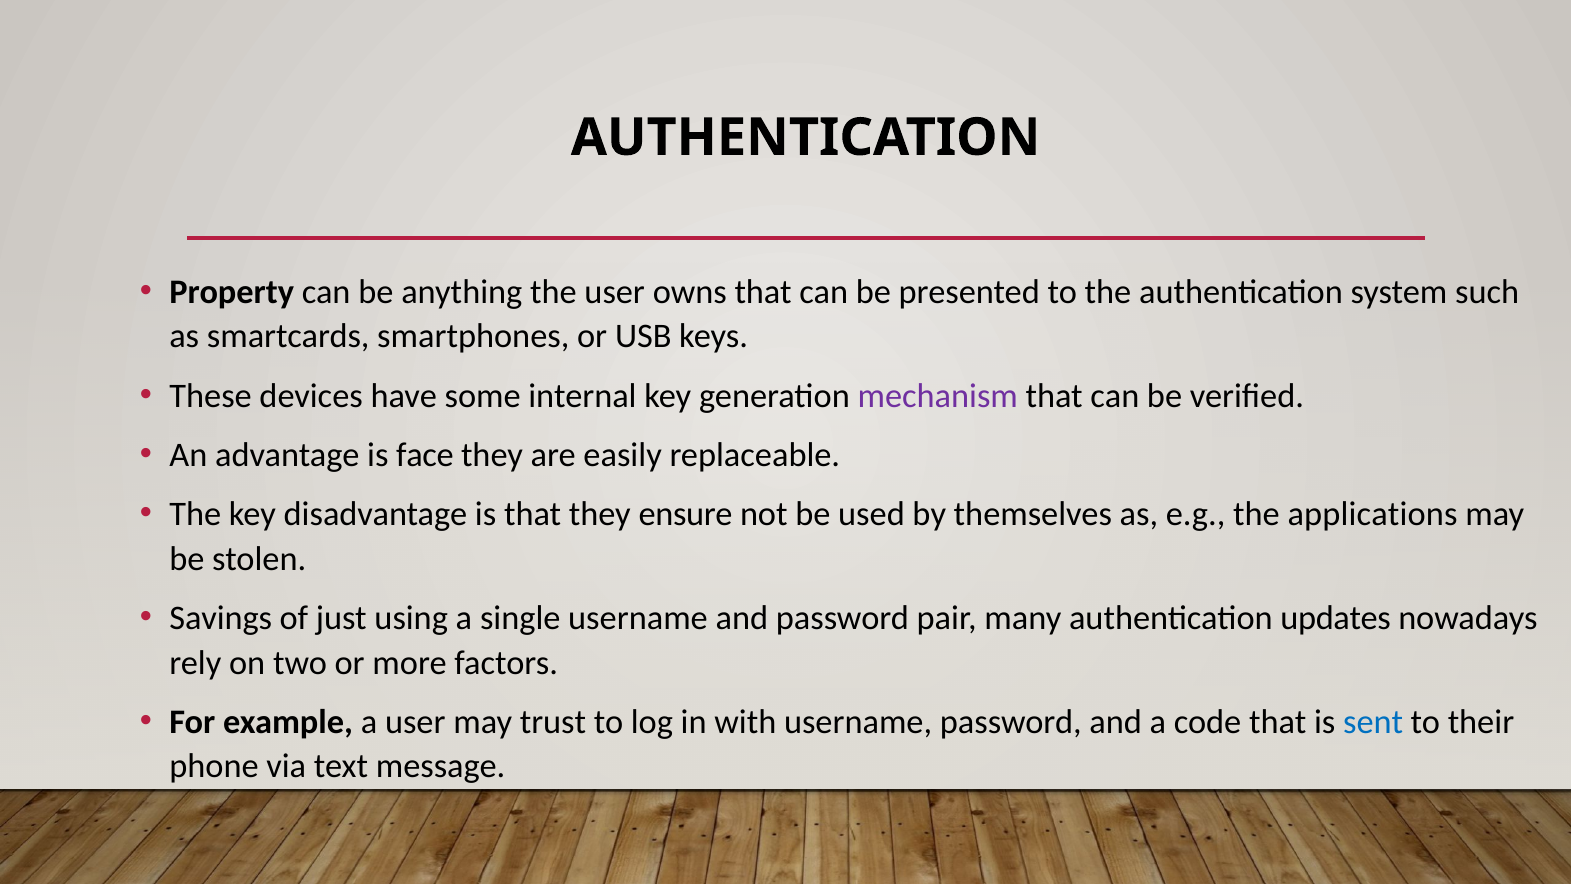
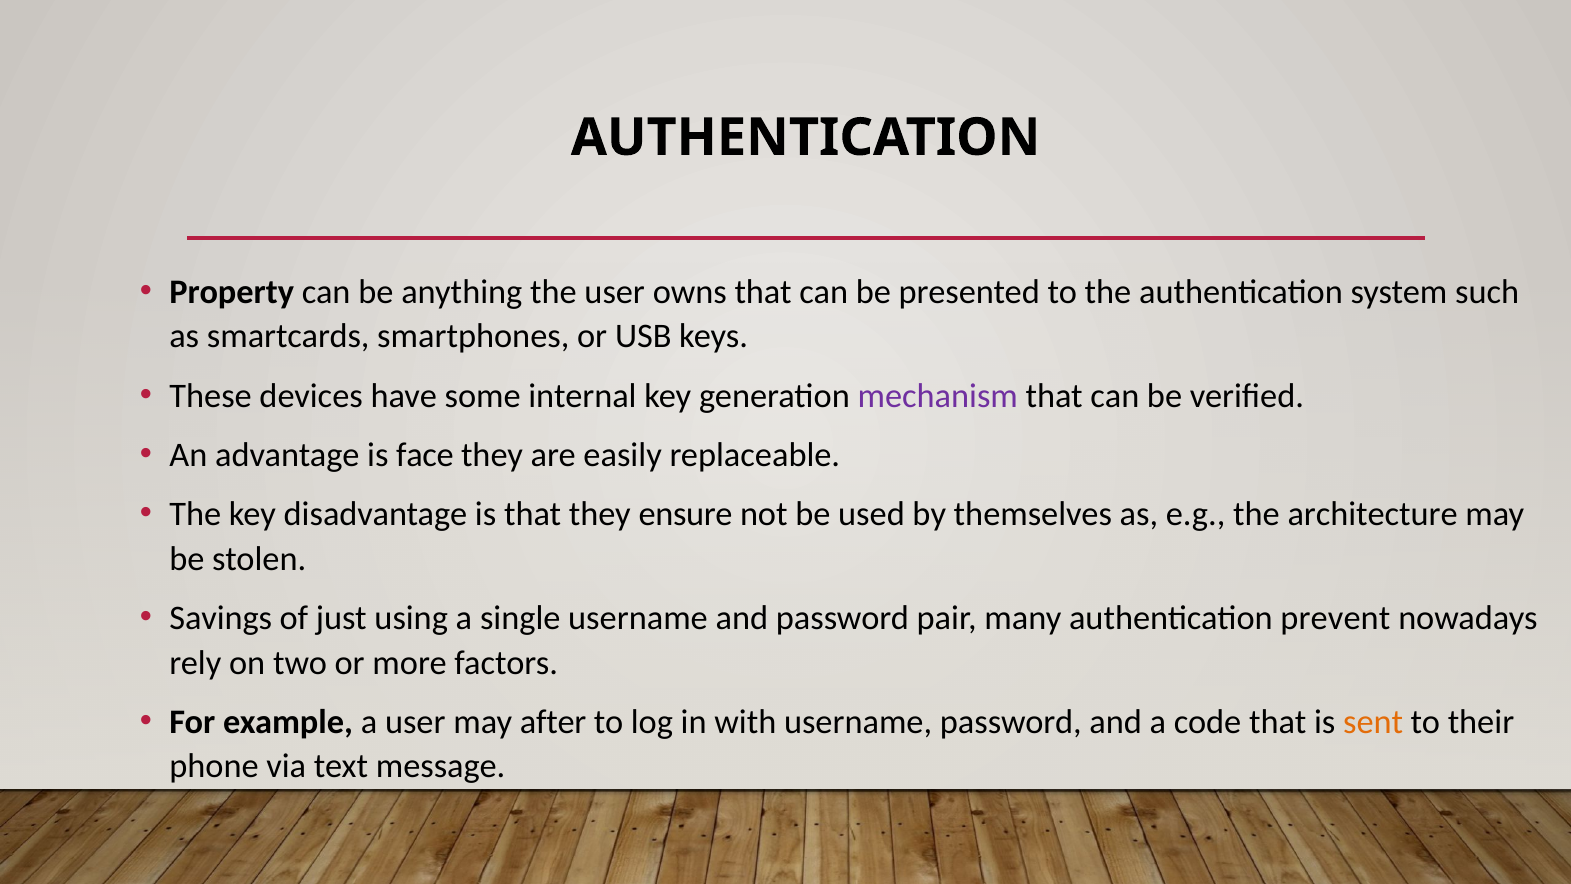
applications: applications -> architecture (1373, 514)
updates: updates -> prevent (1335, 618)
trust: trust -> after (553, 722)
sent colour: blue -> orange (1373, 722)
